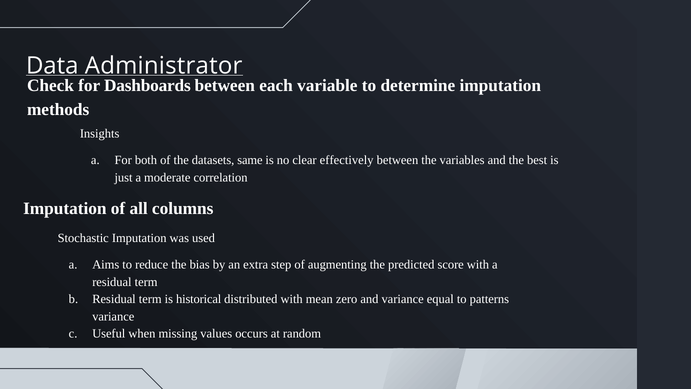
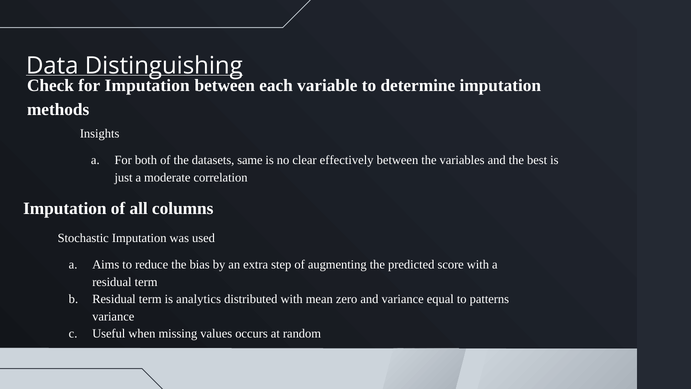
Administrator: Administrator -> Distinguishing (164, 66)
for Dashboards: Dashboards -> Imputation (147, 86)
historical: historical -> analytics (199, 299)
